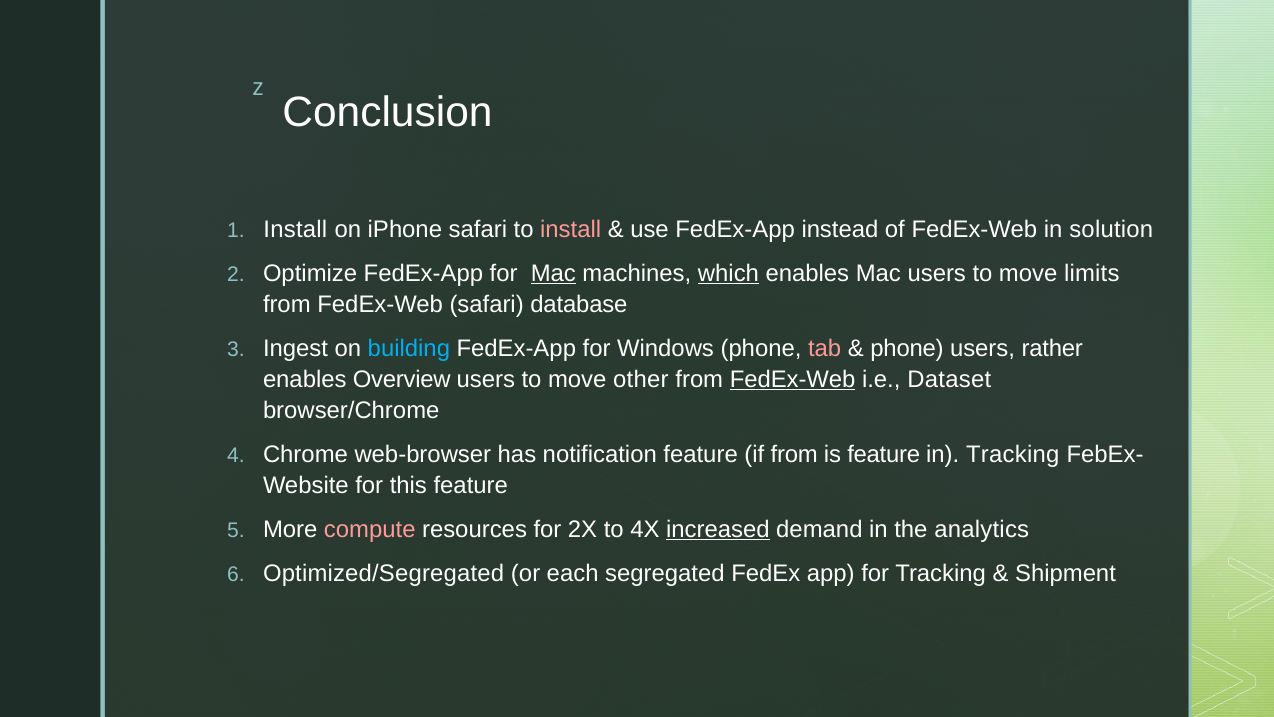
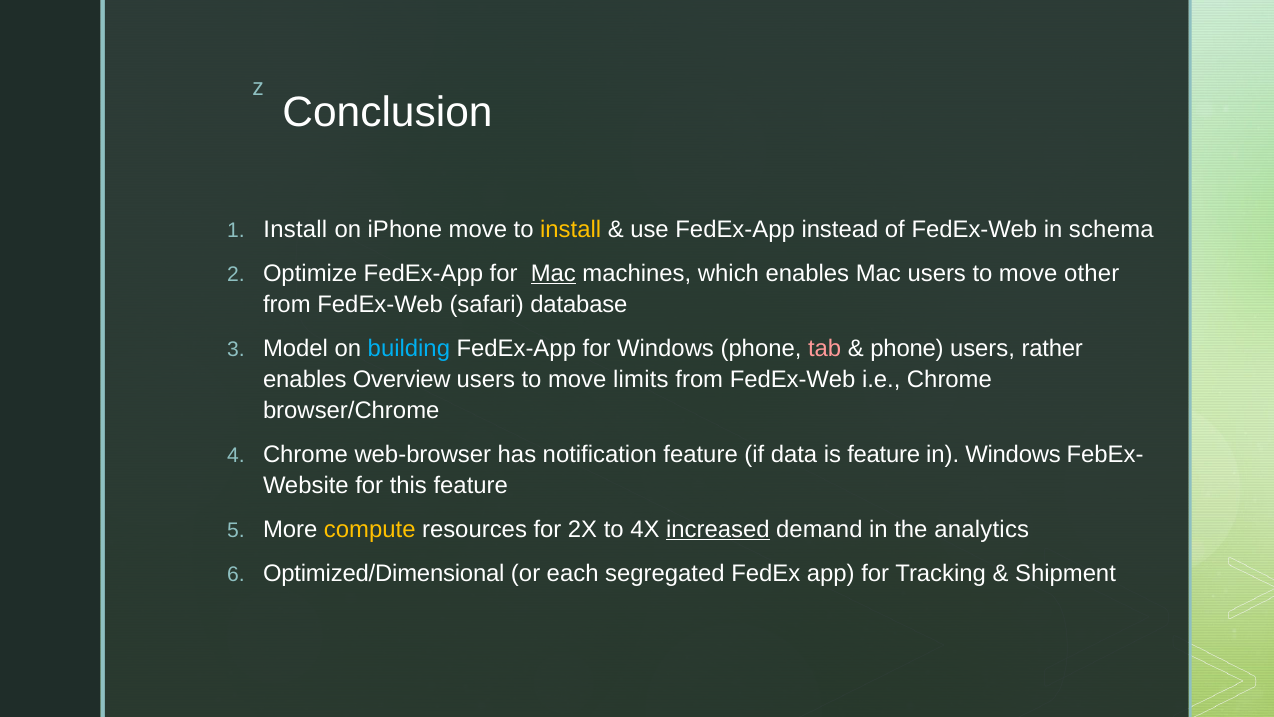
iPhone safari: safari -> move (478, 229)
install colour: pink -> yellow (571, 229)
solution: solution -> schema (1111, 229)
which underline: present -> none (728, 273)
limits: limits -> other (1092, 273)
Ingest: Ingest -> Model (296, 348)
other: other -> limits (641, 379)
FedEx-Web underline: present -> none (793, 379)
i.e Dataset: Dataset -> Chrome (949, 379)
if from: from -> data (794, 454)
in Tracking: Tracking -> Windows (1013, 454)
compute colour: pink -> yellow (370, 529)
Optimized/Segregated: Optimized/Segregated -> Optimized/Dimensional (384, 573)
